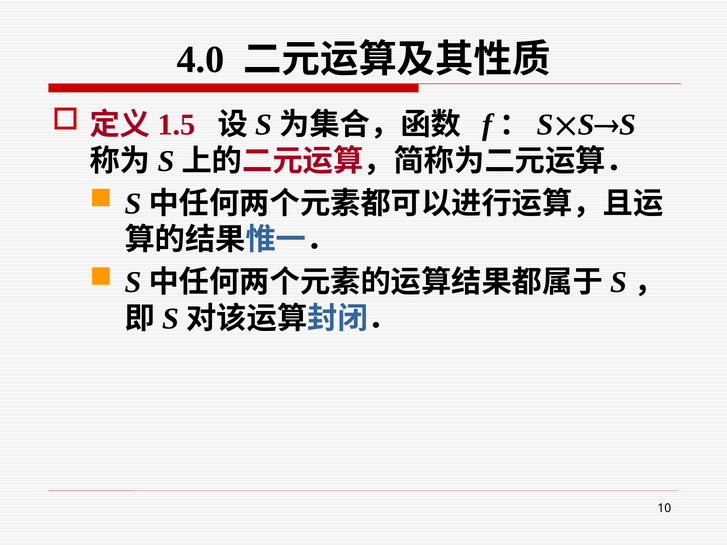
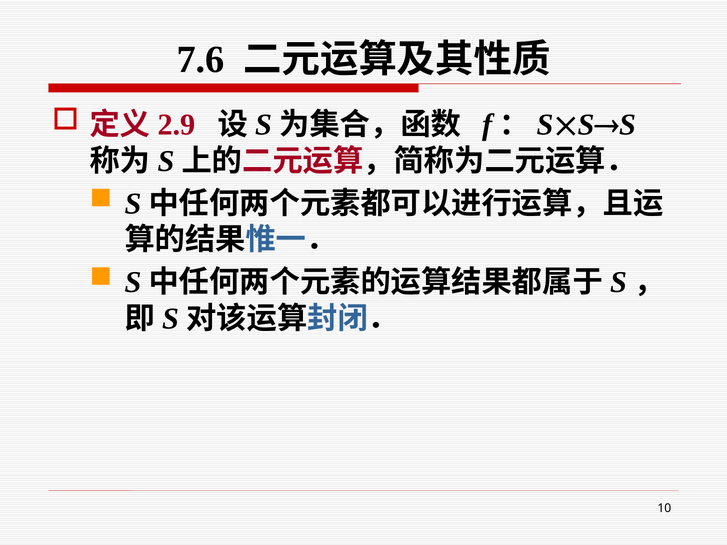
4.0: 4.0 -> 7.6 (201, 60)
1.5: 1.5 -> 2.9 (176, 125)
